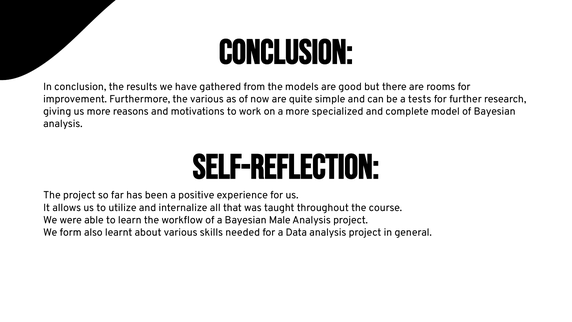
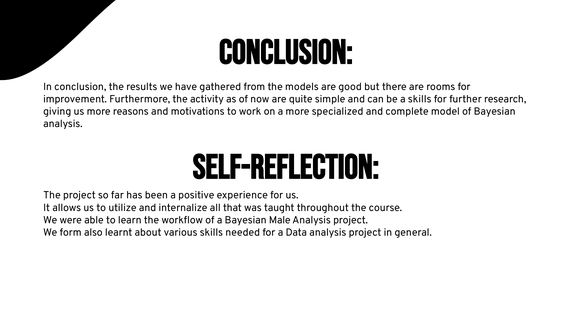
the various: various -> activity (207, 99)
a tests: tests -> skills (420, 99)
